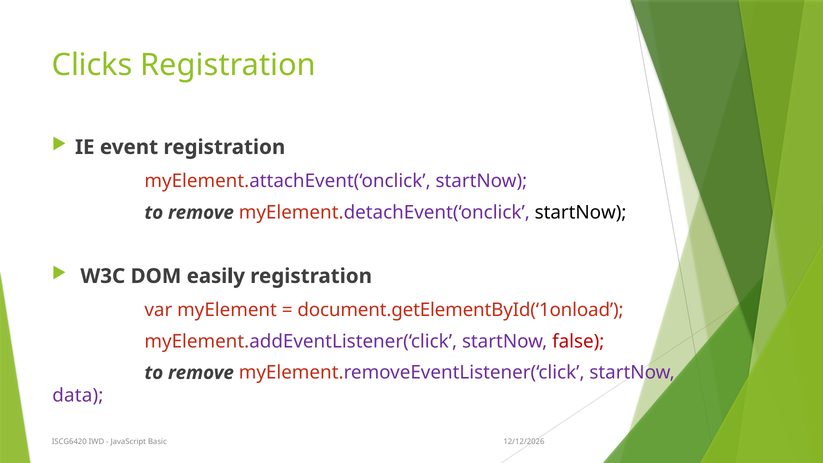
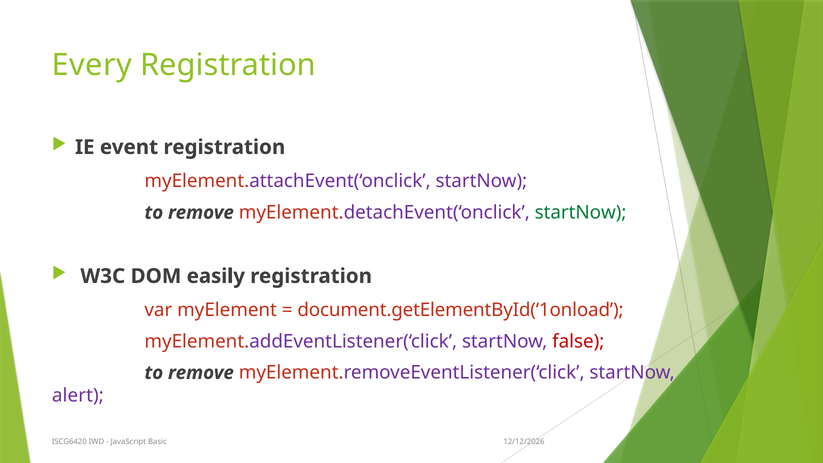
Clicks: Clicks -> Every (92, 65)
startNow colour: black -> green (581, 213)
data: data -> alert (78, 395)
